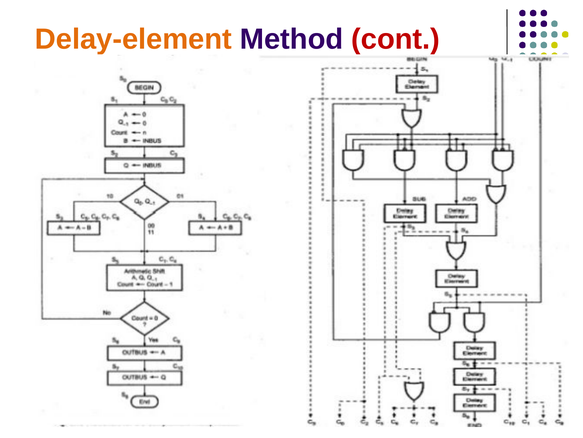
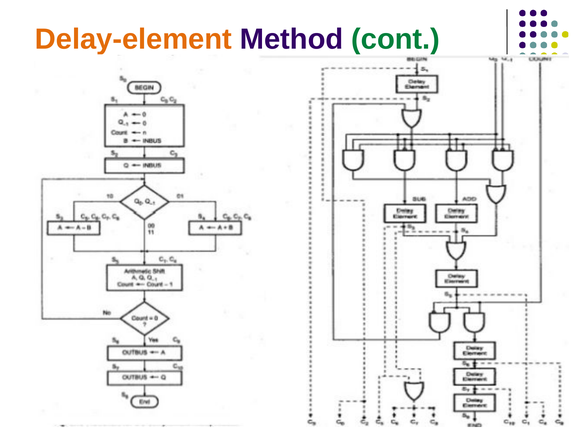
cont colour: red -> green (396, 39)
